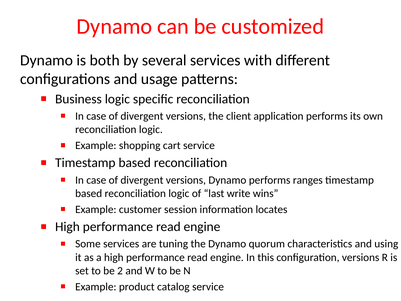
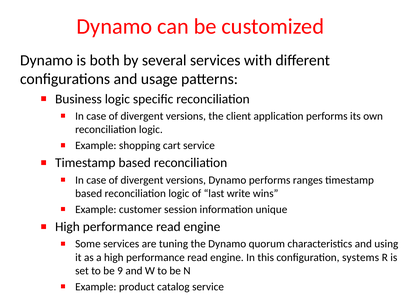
locates: locates -> unique (271, 209)
configuration versions: versions -> systems (361, 257)
2: 2 -> 9 (120, 271)
